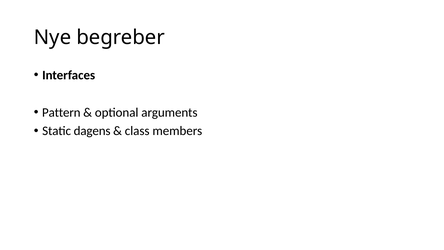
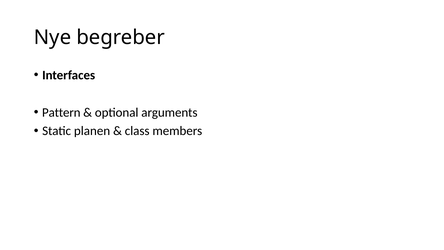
dagens: dagens -> planen (92, 131)
